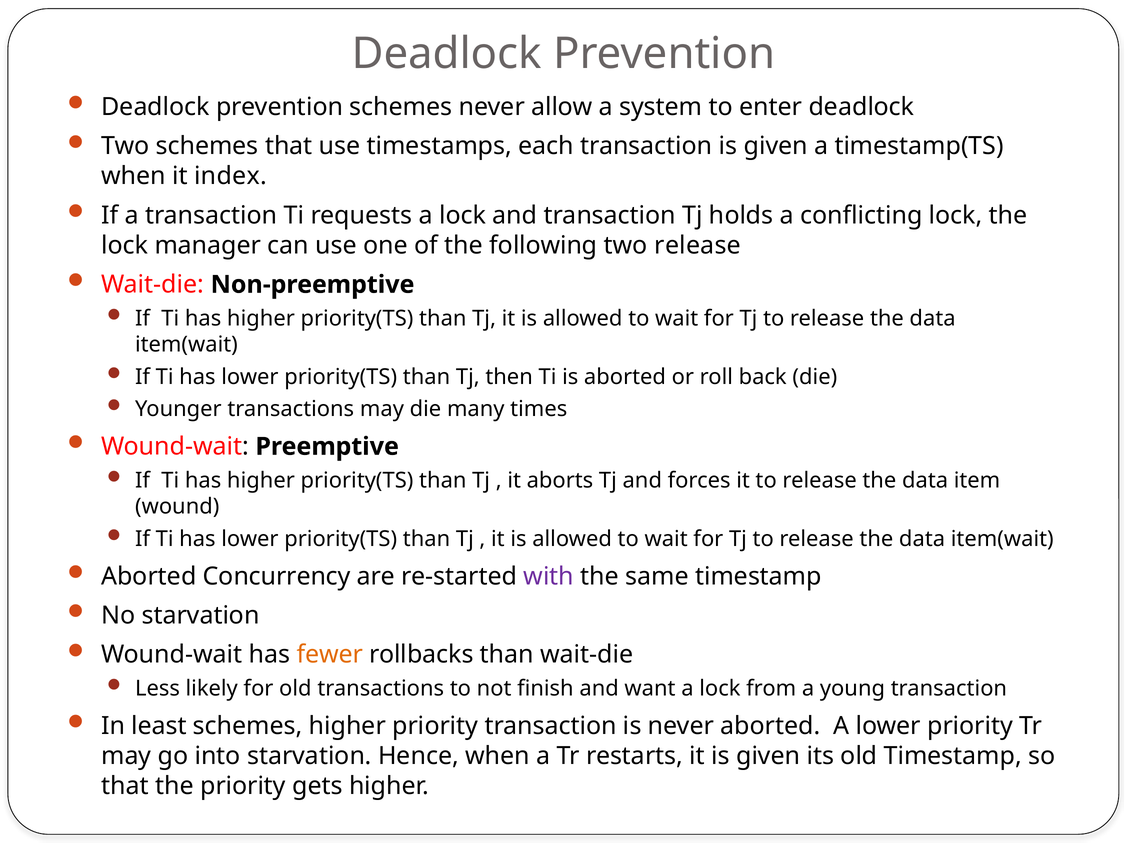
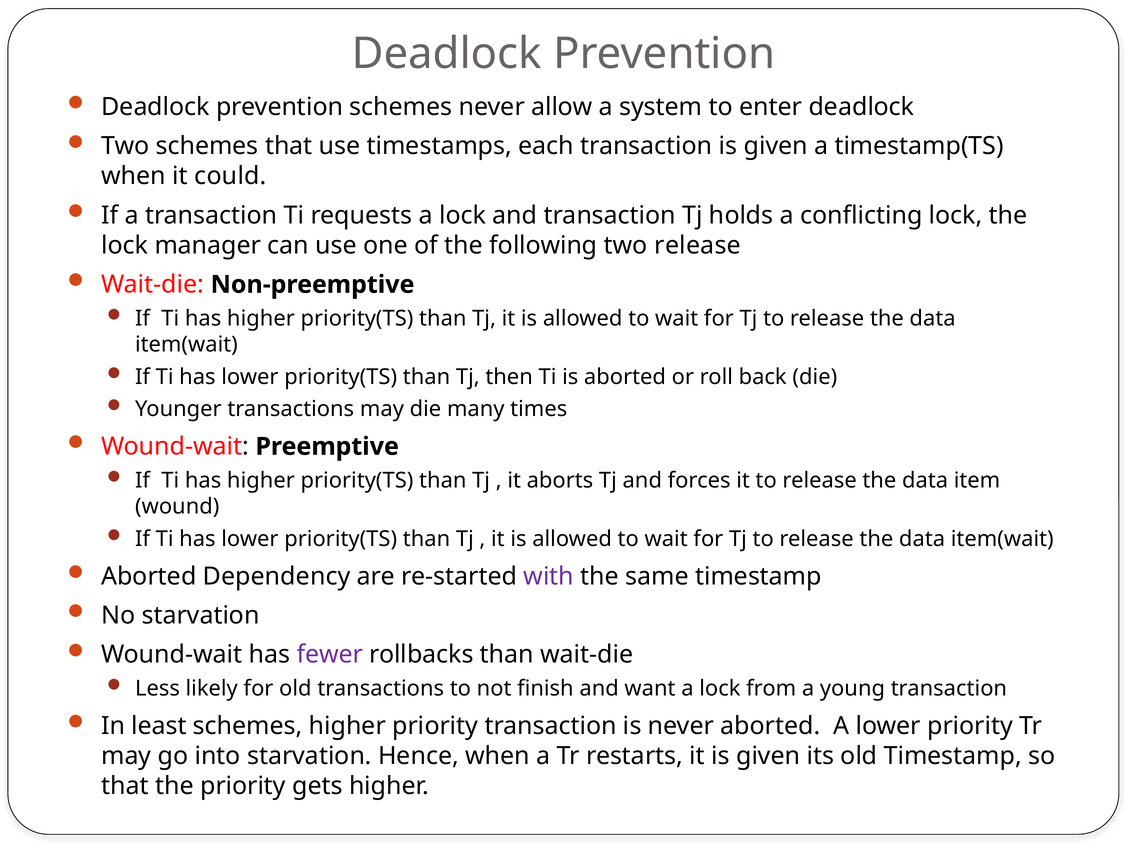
index: index -> could (230, 176)
Concurrency: Concurrency -> Dependency (277, 576)
fewer colour: orange -> purple (330, 654)
